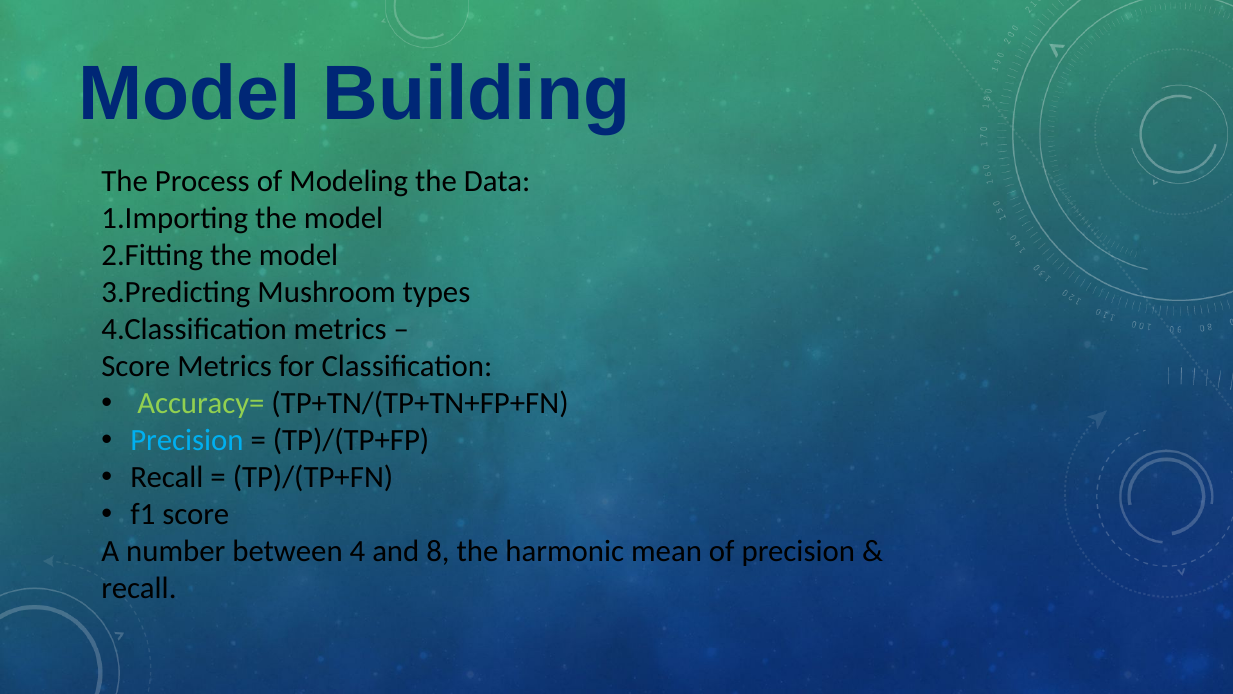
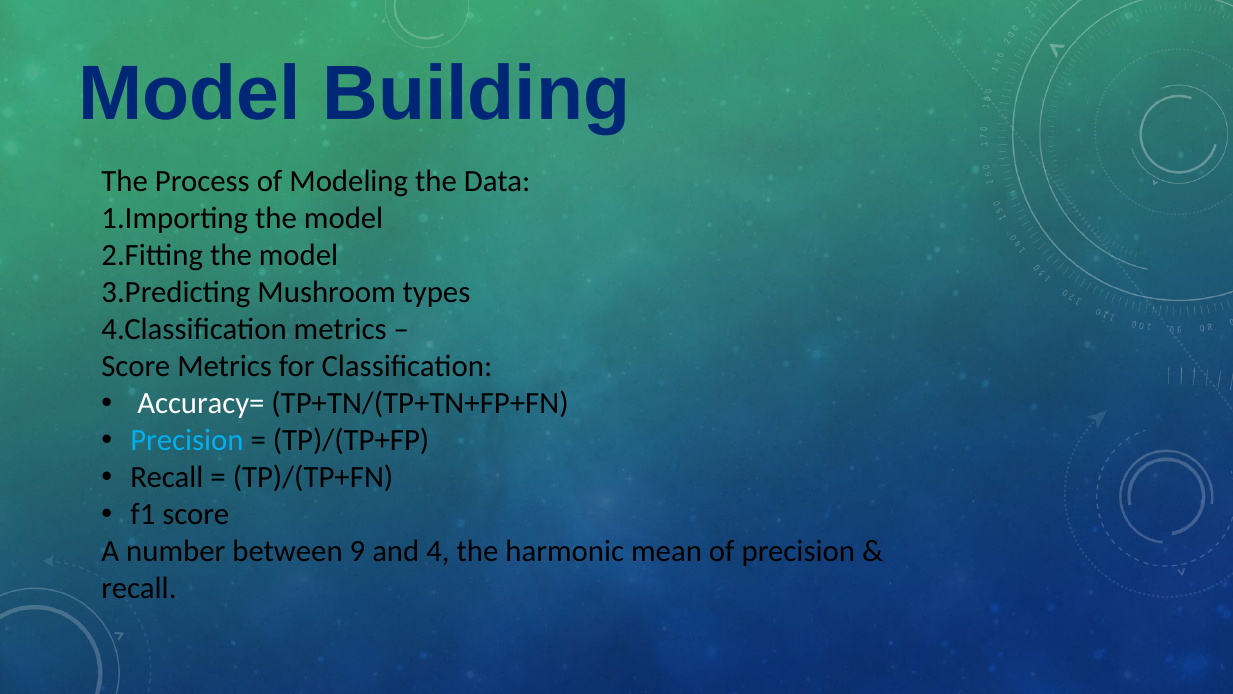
Accuracy= colour: light green -> white (201, 403)
4: 4 -> 9 (357, 551)
8: 8 -> 4 (438, 551)
